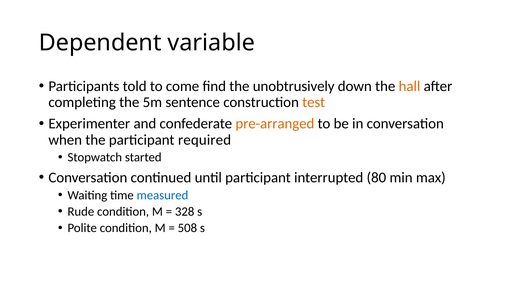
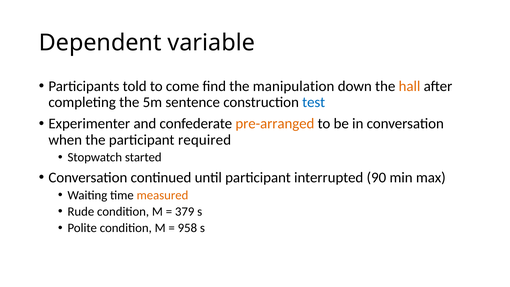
unobtrusively: unobtrusively -> manipulation (294, 86)
test colour: orange -> blue (314, 102)
80: 80 -> 90 (376, 178)
measured colour: blue -> orange (162, 195)
328: 328 -> 379 (185, 212)
508: 508 -> 958 (187, 228)
